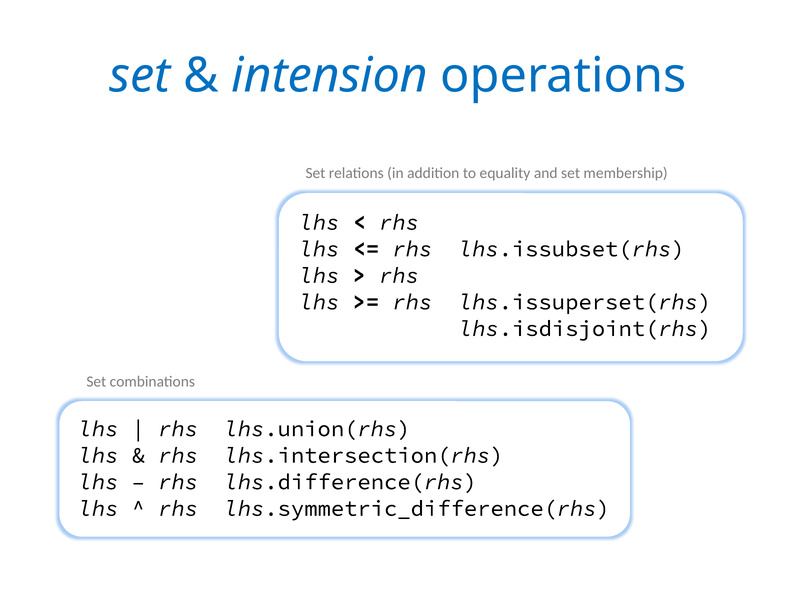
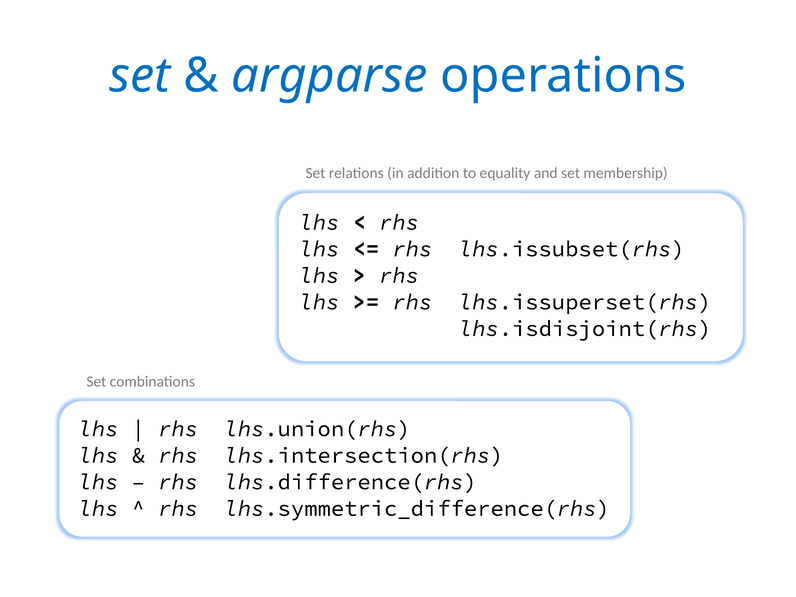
intension: intension -> argparse (330, 76)
